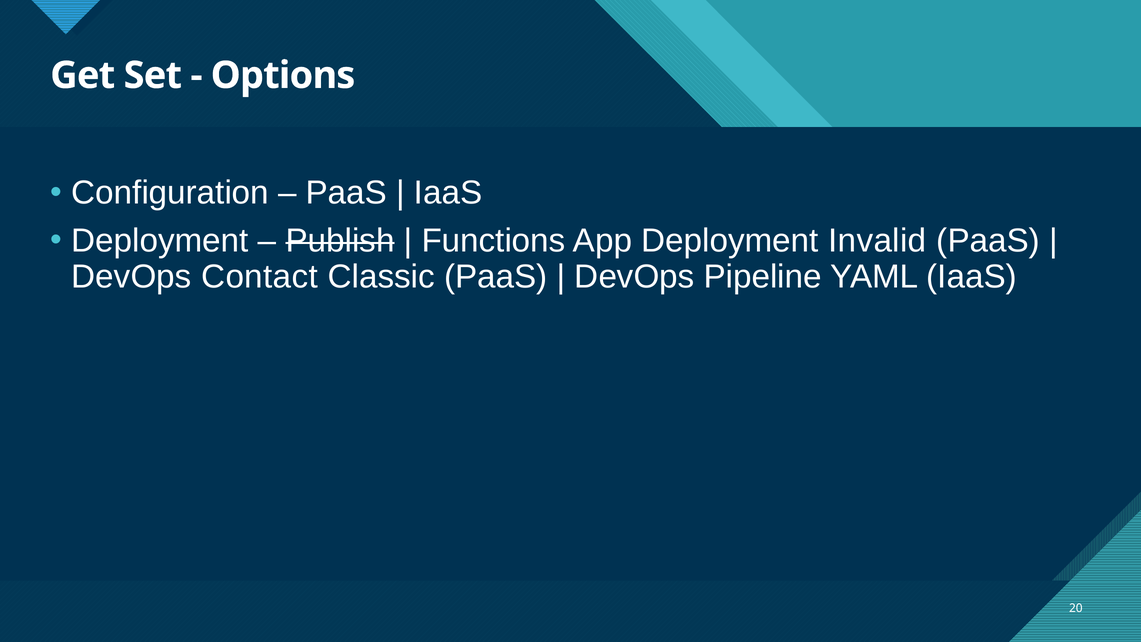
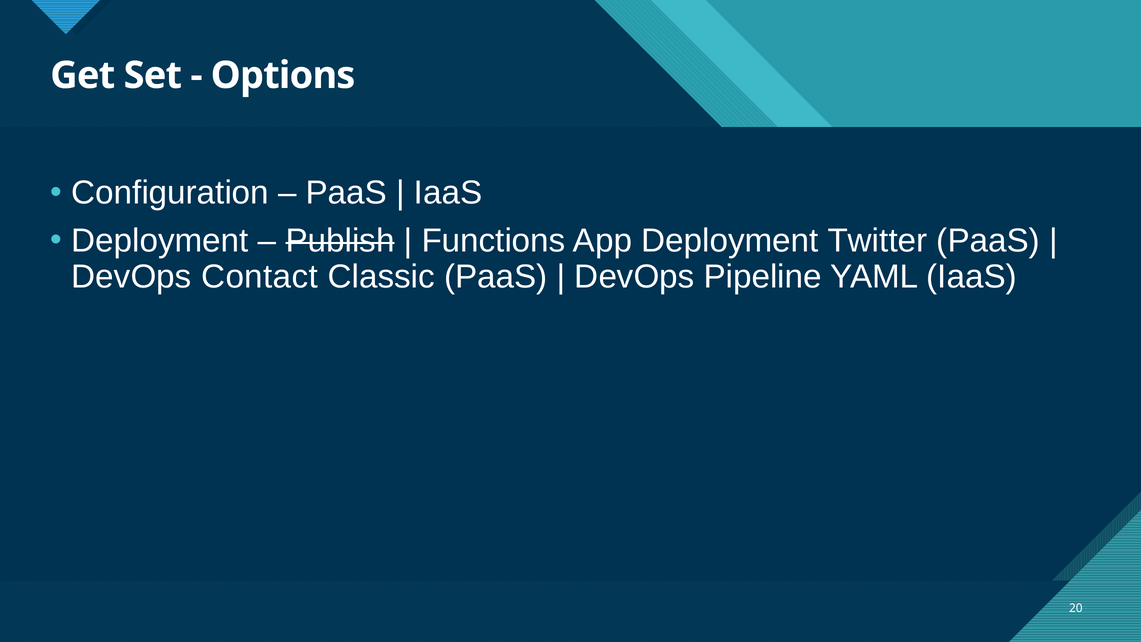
Invalid: Invalid -> Twitter (878, 241)
